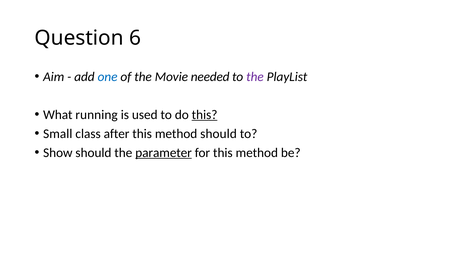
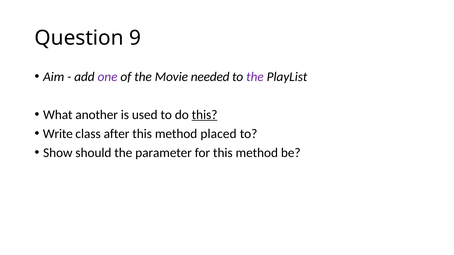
6: 6 -> 9 (135, 38)
one colour: blue -> purple (108, 77)
running: running -> another (97, 115)
Small: Small -> Write (58, 134)
method should: should -> placed (219, 134)
parameter underline: present -> none (164, 153)
